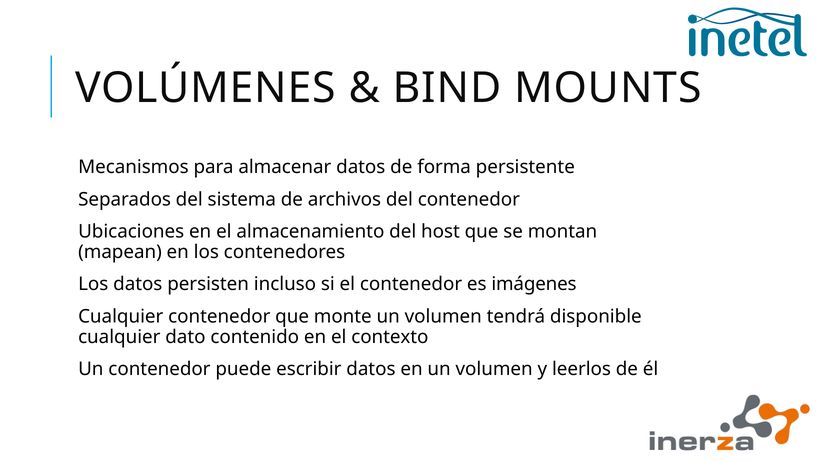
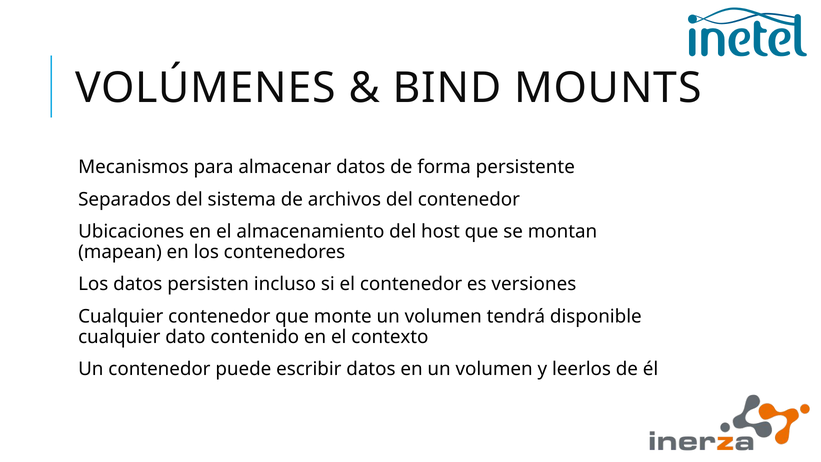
imágenes: imágenes -> versiones (534, 284)
